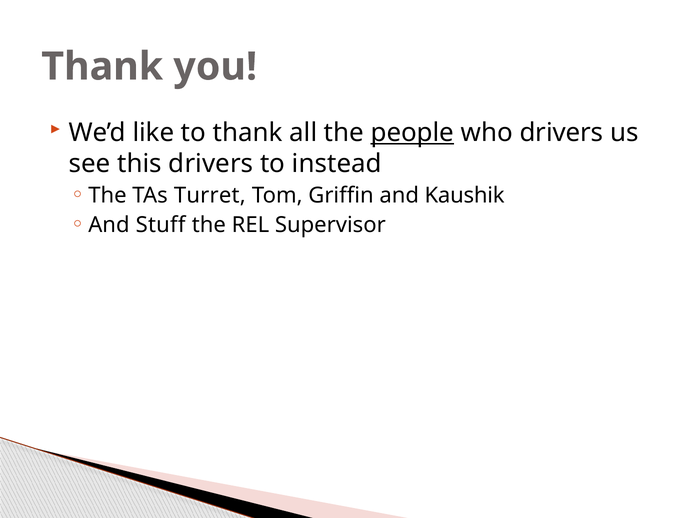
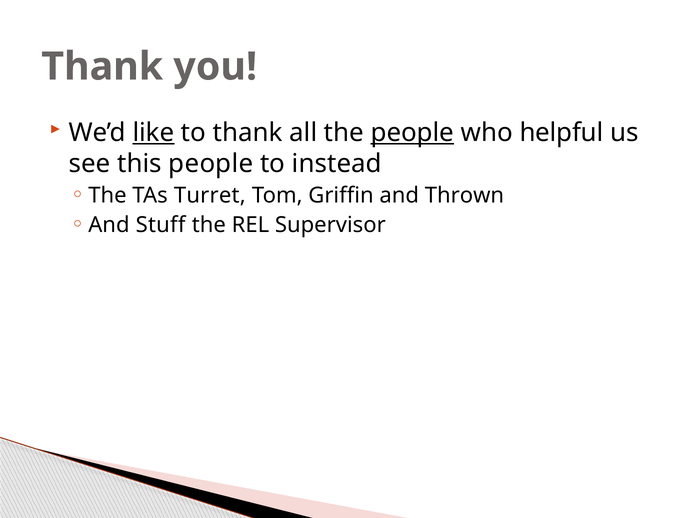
like underline: none -> present (153, 133)
who drivers: drivers -> helpful (562, 133)
this drivers: drivers -> people (211, 164)
Kaushik: Kaushik -> Thrown (464, 195)
